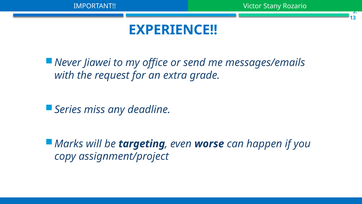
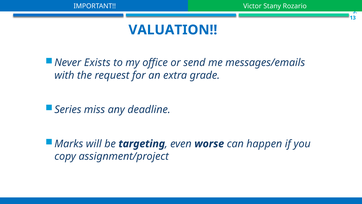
EXPERIENCE: EXPERIENCE -> VALUATION (173, 30)
Jiawei: Jiawei -> Exists (97, 63)
